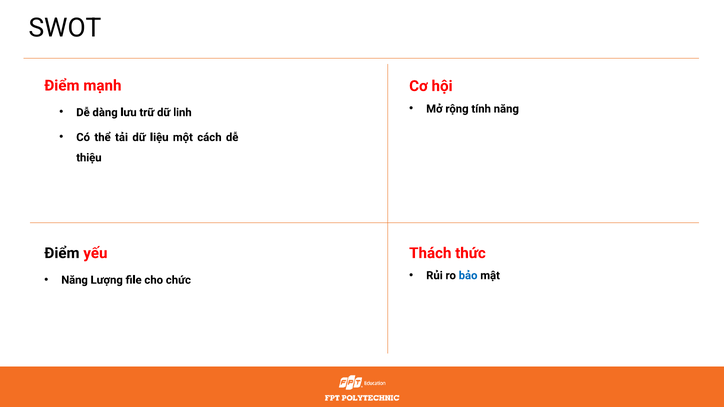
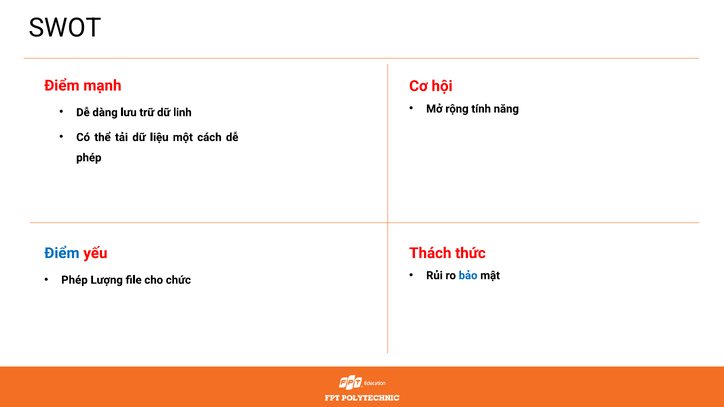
thiệu: thiệu -> phép (89, 158)
Điểm colour: black -> blue (62, 253)
Năng: Năng -> Phép (74, 280)
